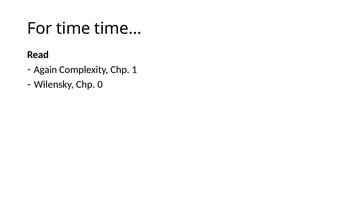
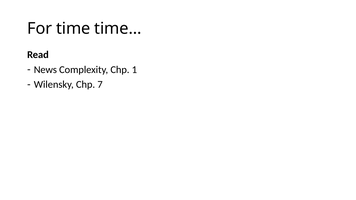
Again: Again -> News (45, 70)
0: 0 -> 7 (100, 85)
